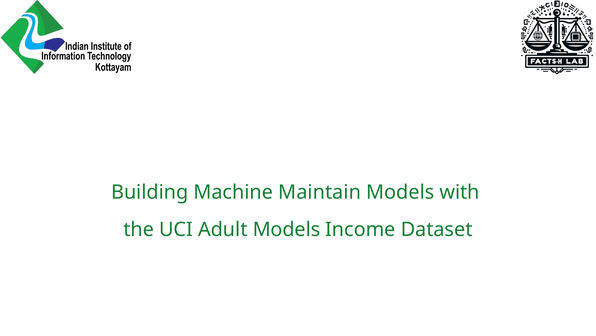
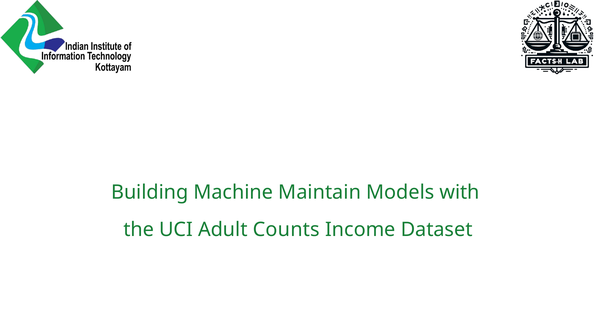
Adult Models: Models -> Counts (286, 229)
